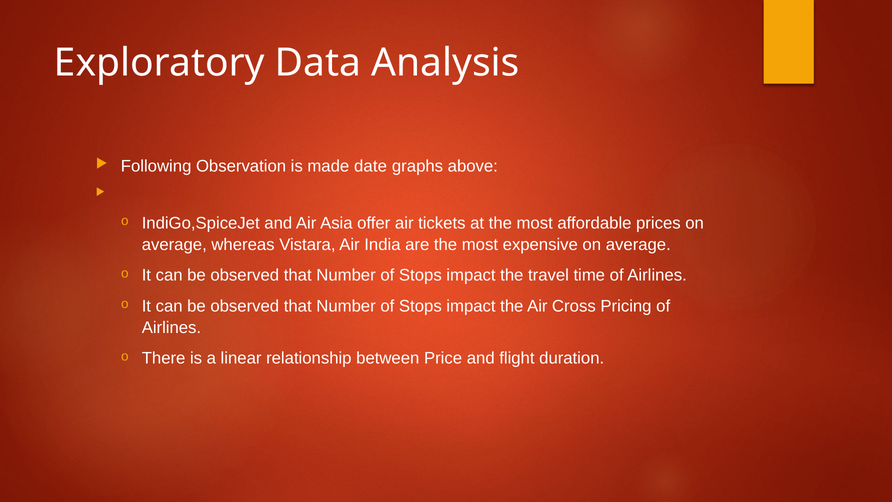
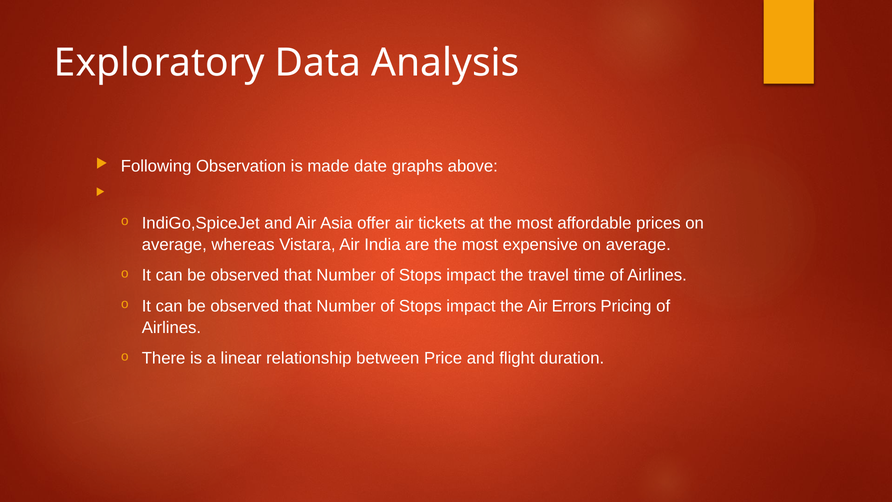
Cross: Cross -> Errors (574, 306)
